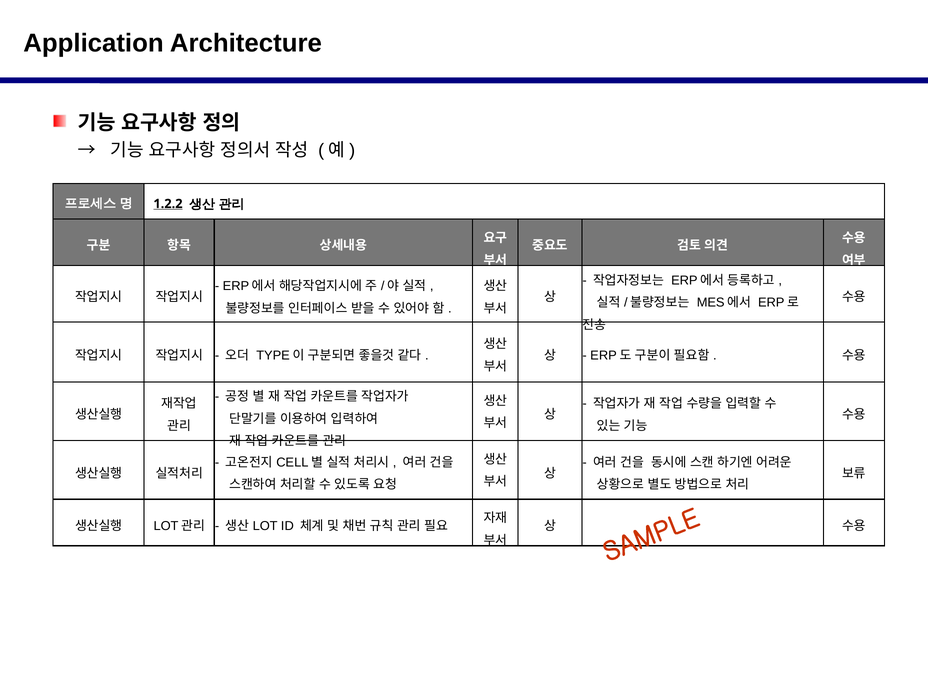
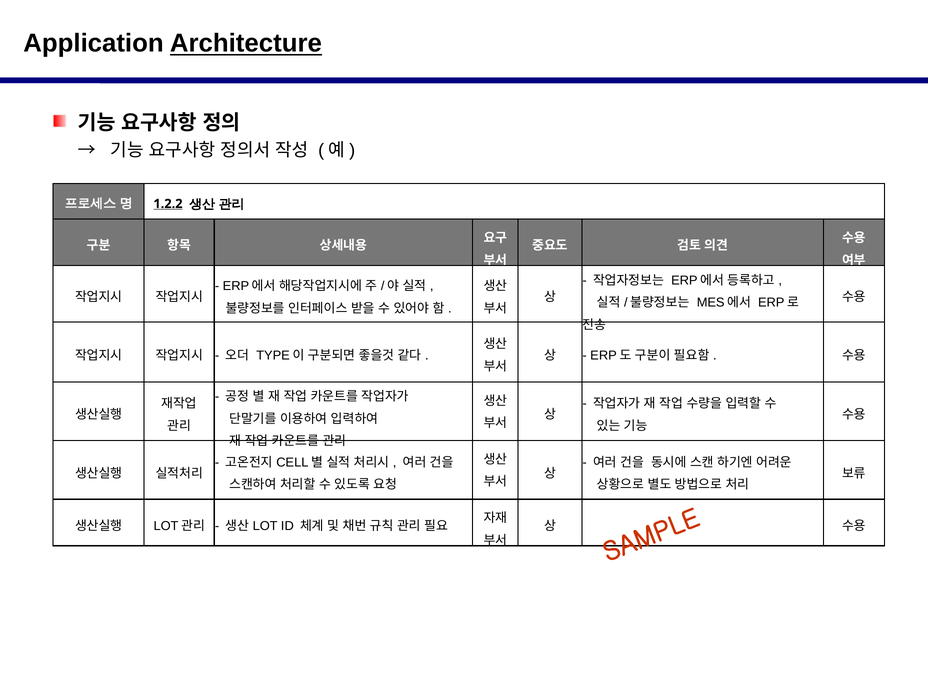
Architecture underline: none -> present (246, 43)
